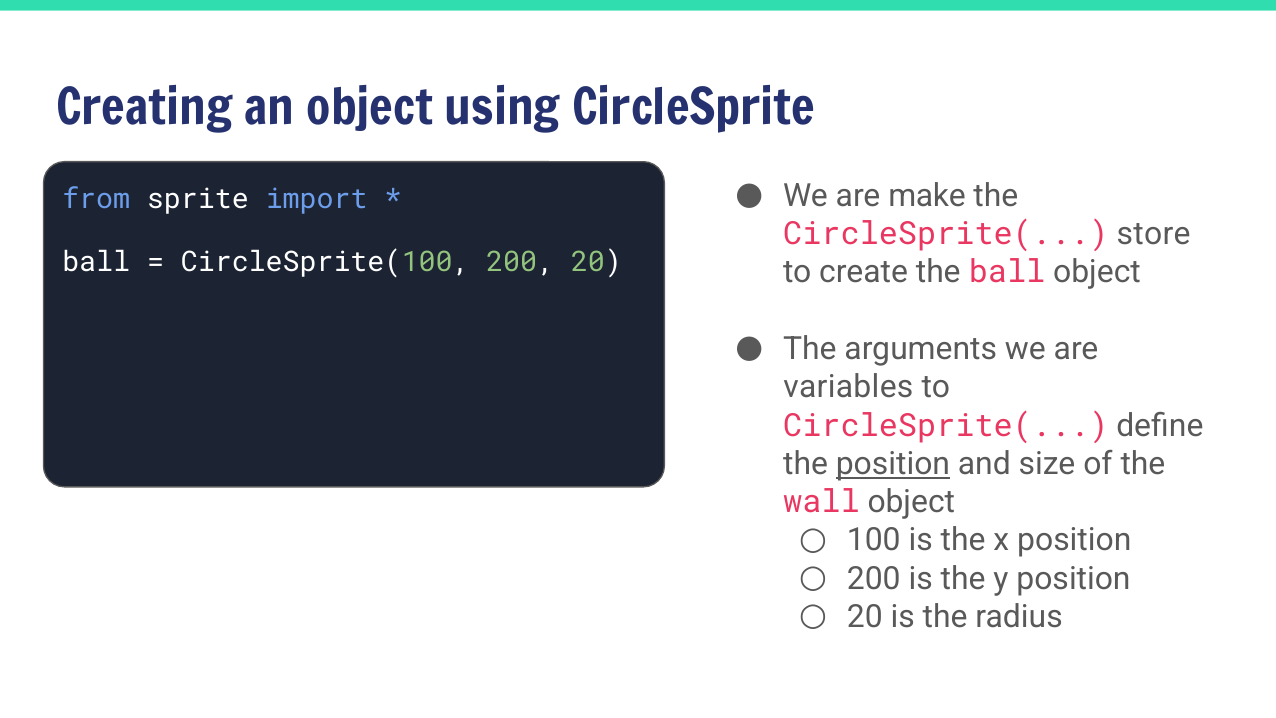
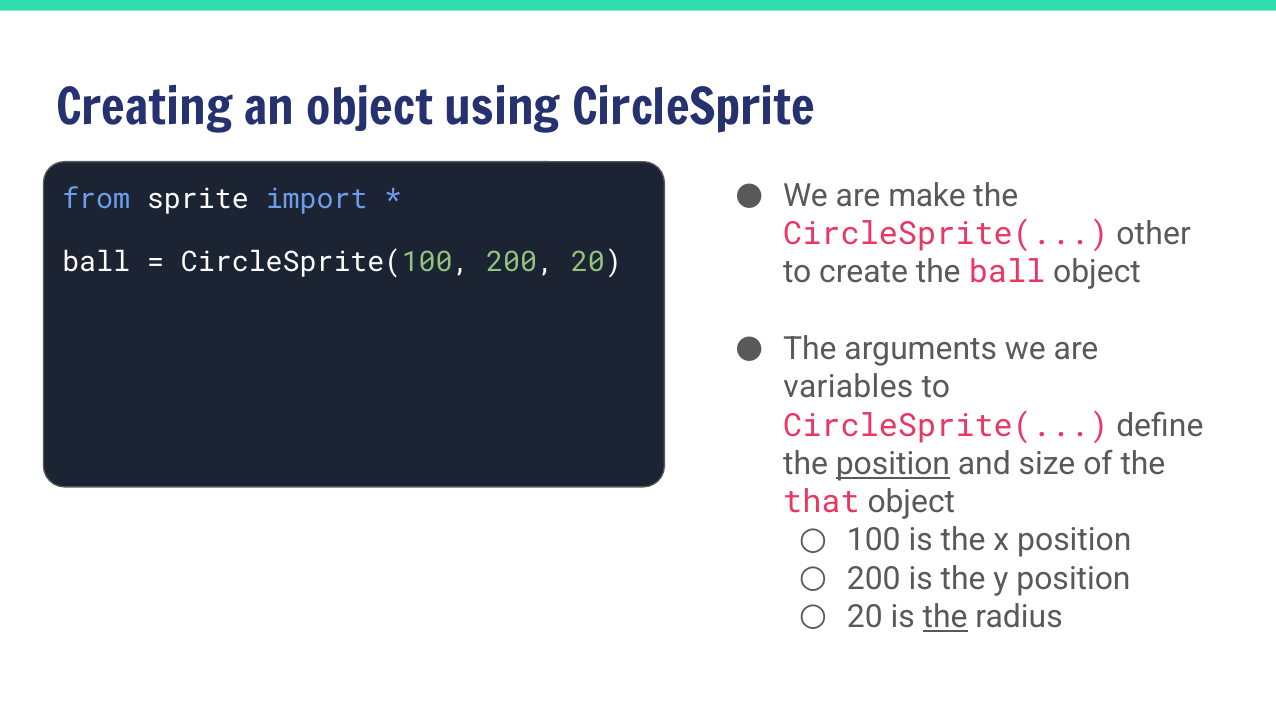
store: store -> other (1154, 234)
wall: wall -> that (821, 502)
the underline: none -> present (945, 617)
